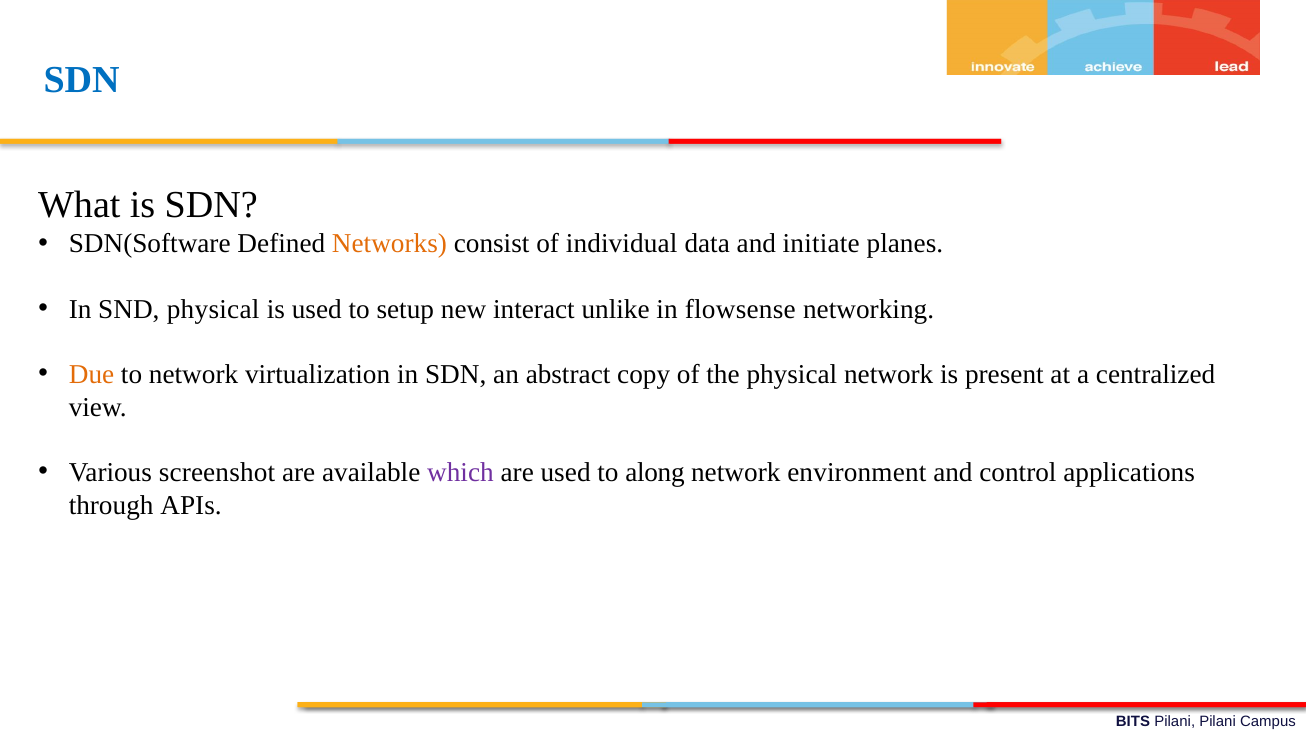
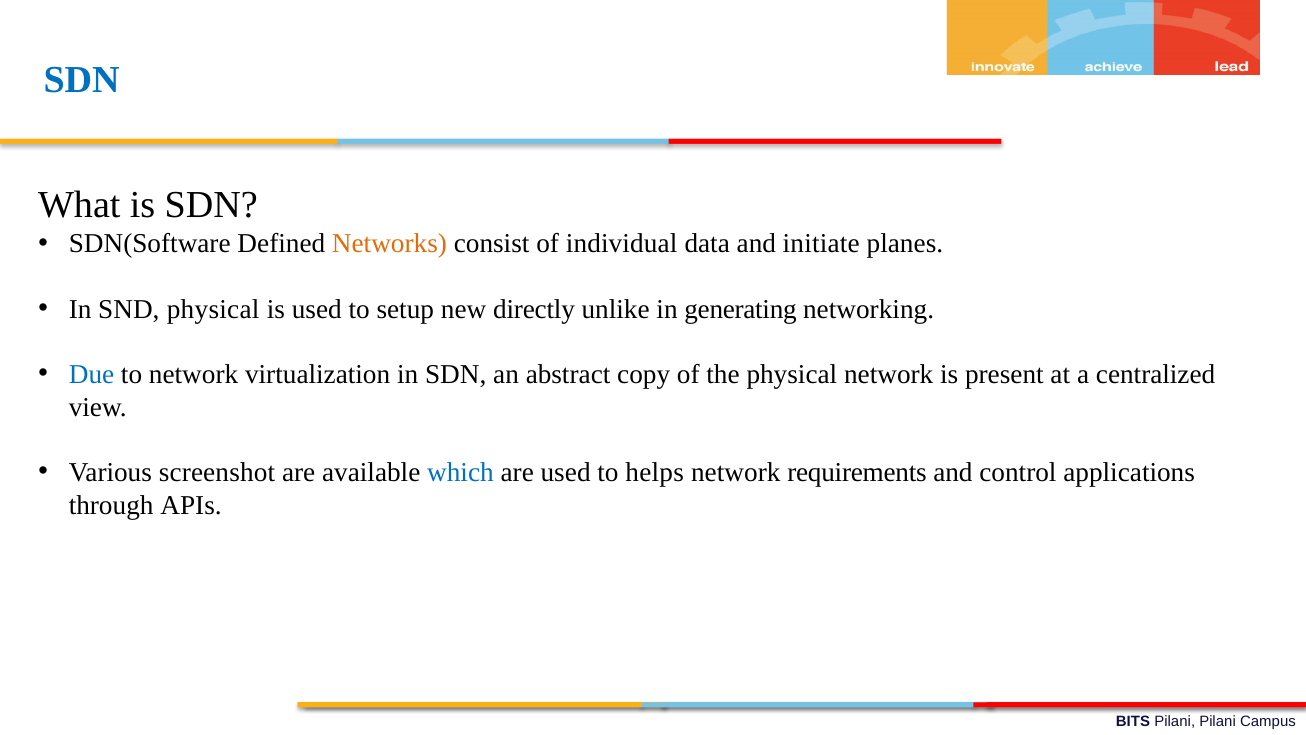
interact: interact -> directly (534, 309)
flowsense: flowsense -> generating (741, 309)
Due colour: orange -> blue (92, 374)
which colour: purple -> blue (460, 472)
along: along -> helps (655, 472)
environment: environment -> requirements (857, 472)
